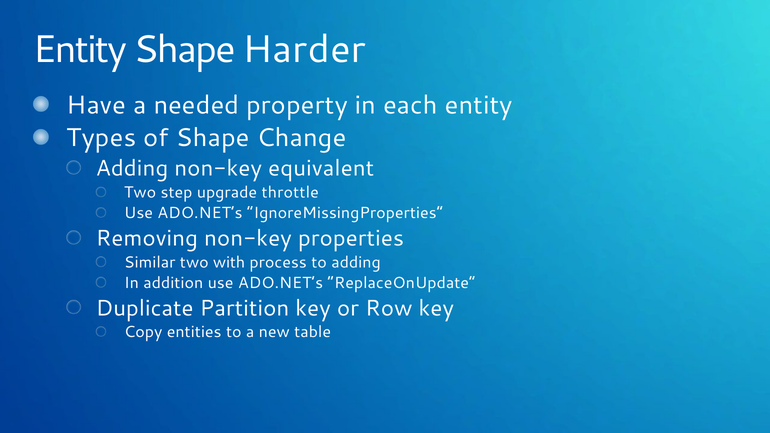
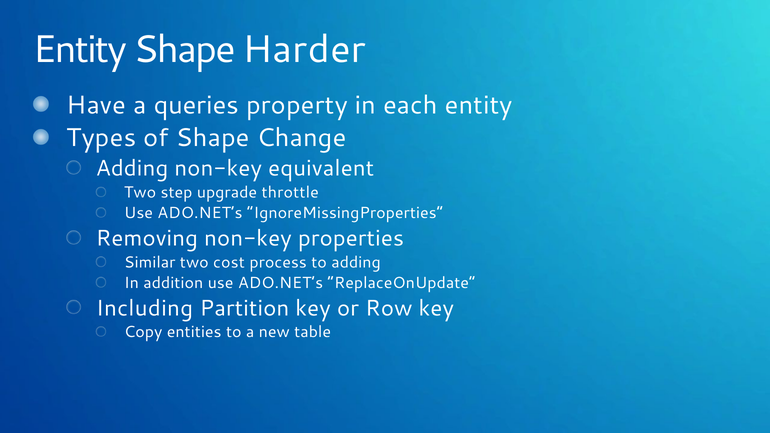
needed: needed -> queries (196, 105)
with: with -> cost (229, 262)
Duplicate: Duplicate -> Including (144, 308)
